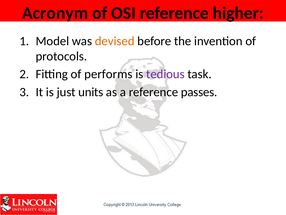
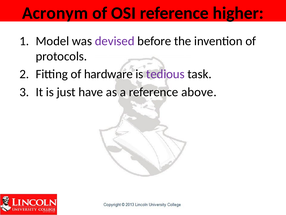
devised colour: orange -> purple (115, 41)
performs: performs -> hardware (108, 74)
units: units -> have (91, 92)
passes: passes -> above (199, 92)
